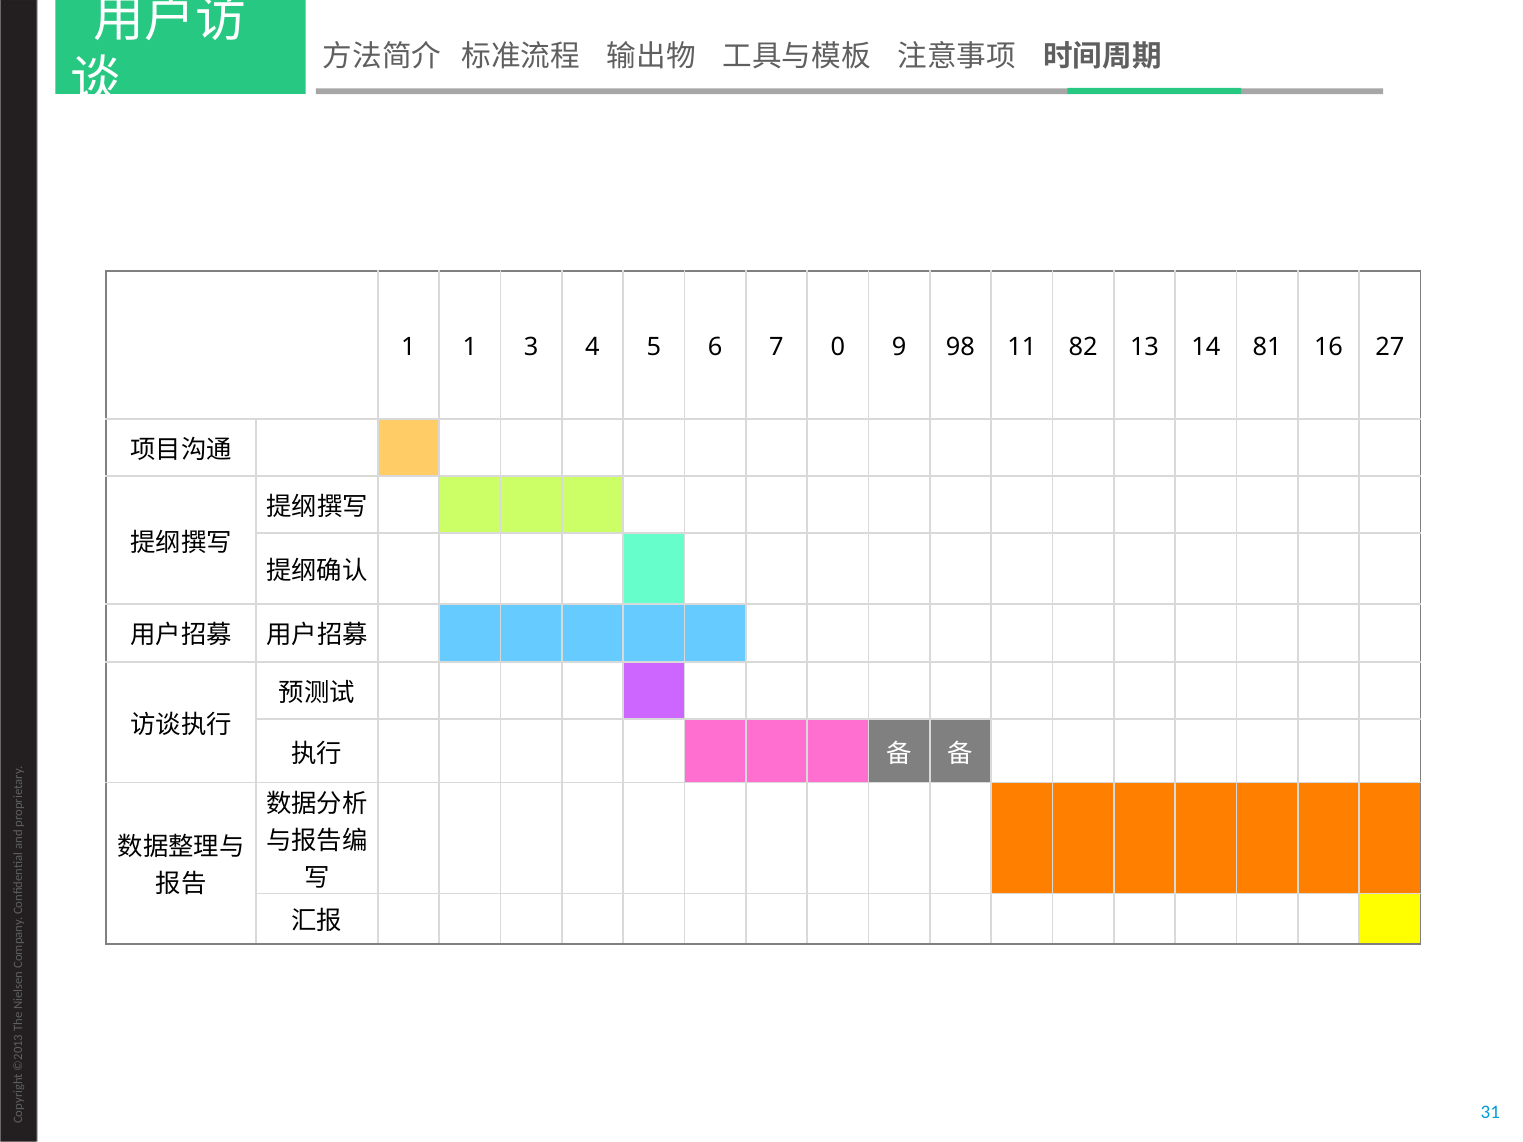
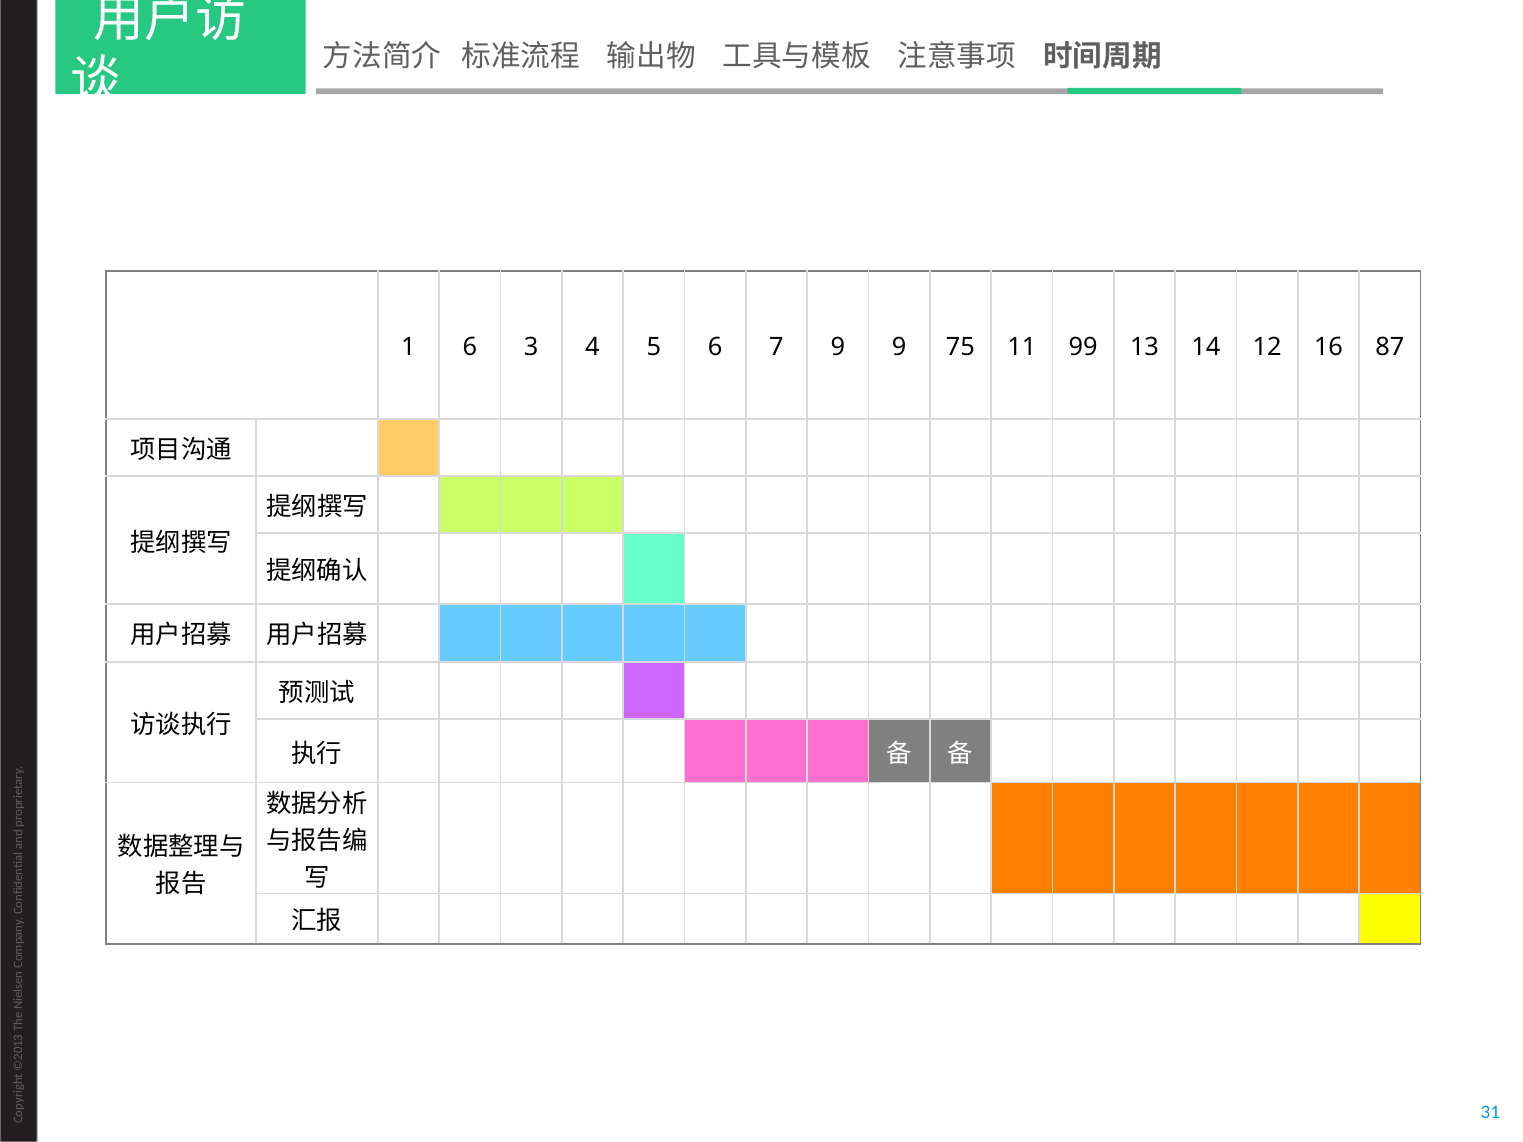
1 1: 1 -> 6 (470, 347)
7 0: 0 -> 9 (838, 347)
98: 98 -> 75 (960, 347)
82: 82 -> 99 (1083, 347)
81: 81 -> 12 (1267, 347)
27: 27 -> 87 (1390, 347)
